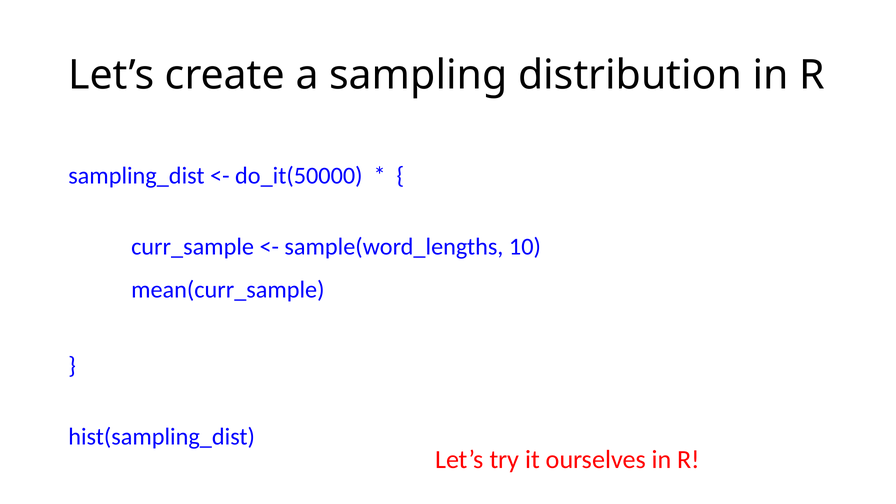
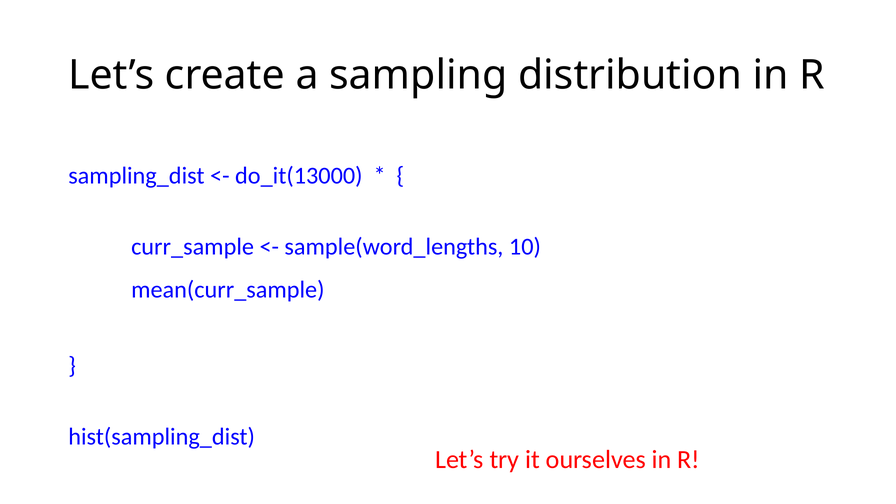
do_it(50000: do_it(50000 -> do_it(13000 (299, 176)
